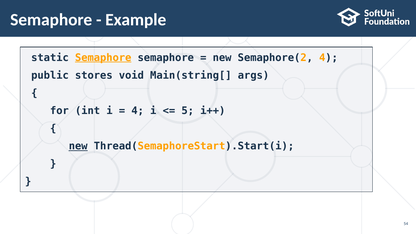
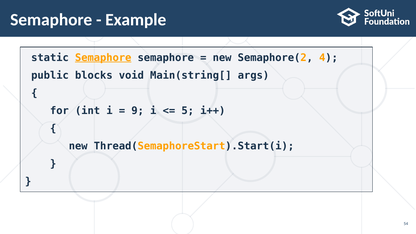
stores: stores -> blocks (94, 75)
4: 4 -> 9 (138, 111)
new underline: present -> none (78, 146)
